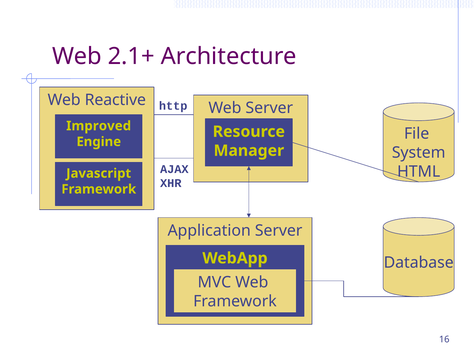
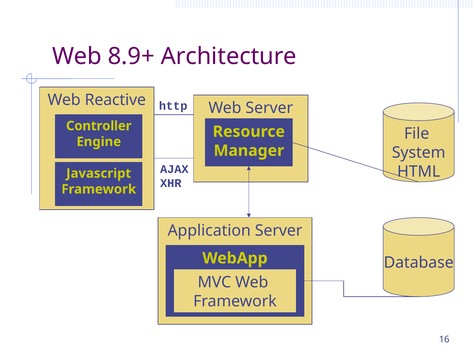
2.1+: 2.1+ -> 8.9+ (131, 56)
Improved: Improved -> Controller (99, 126)
